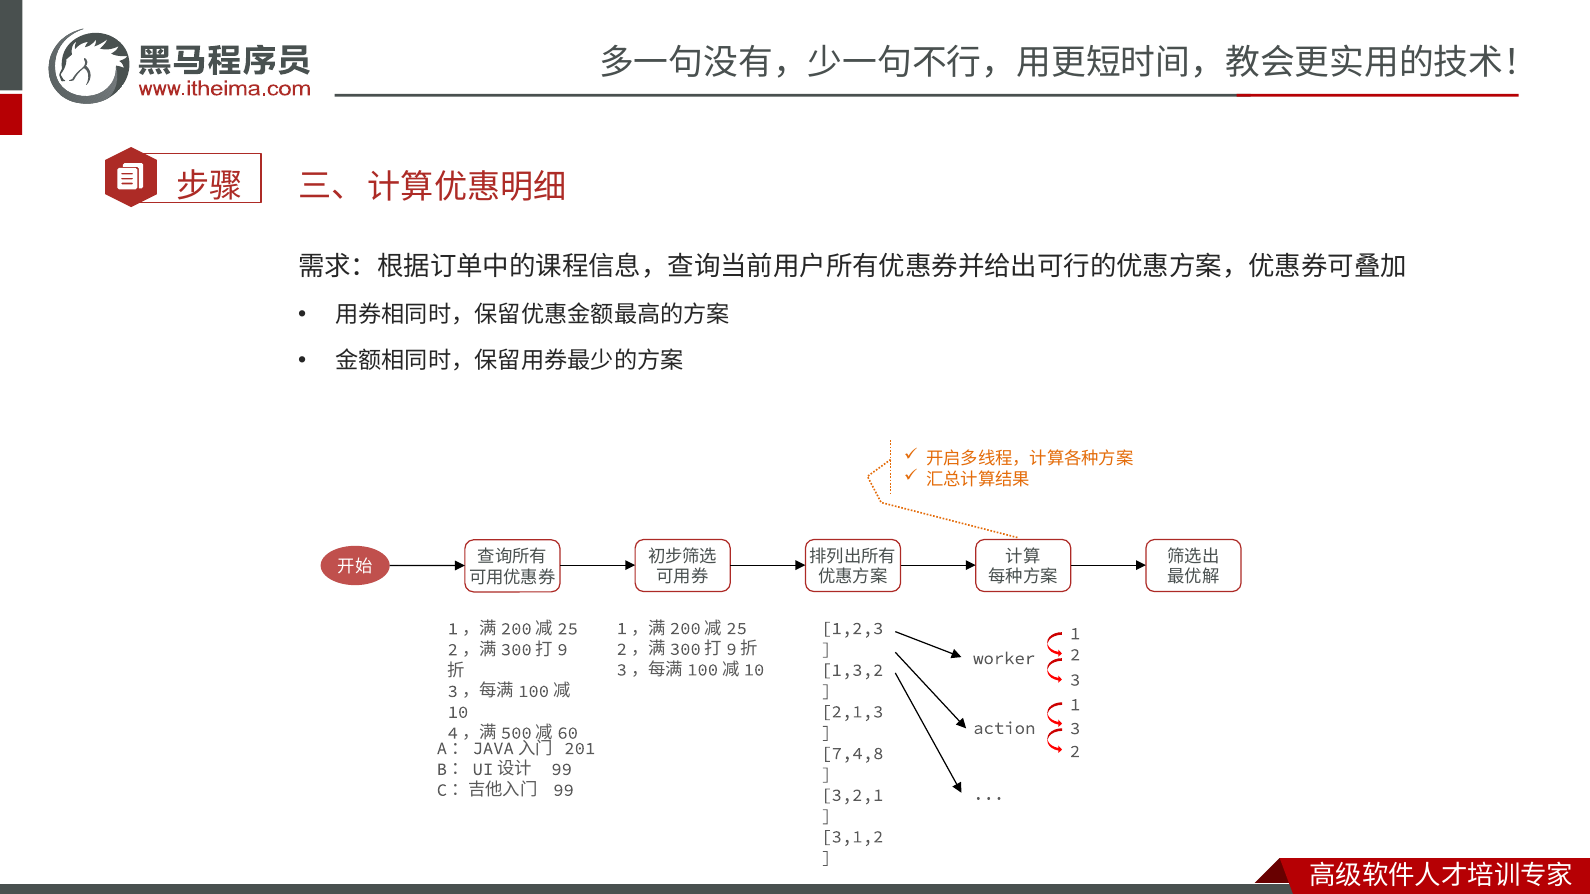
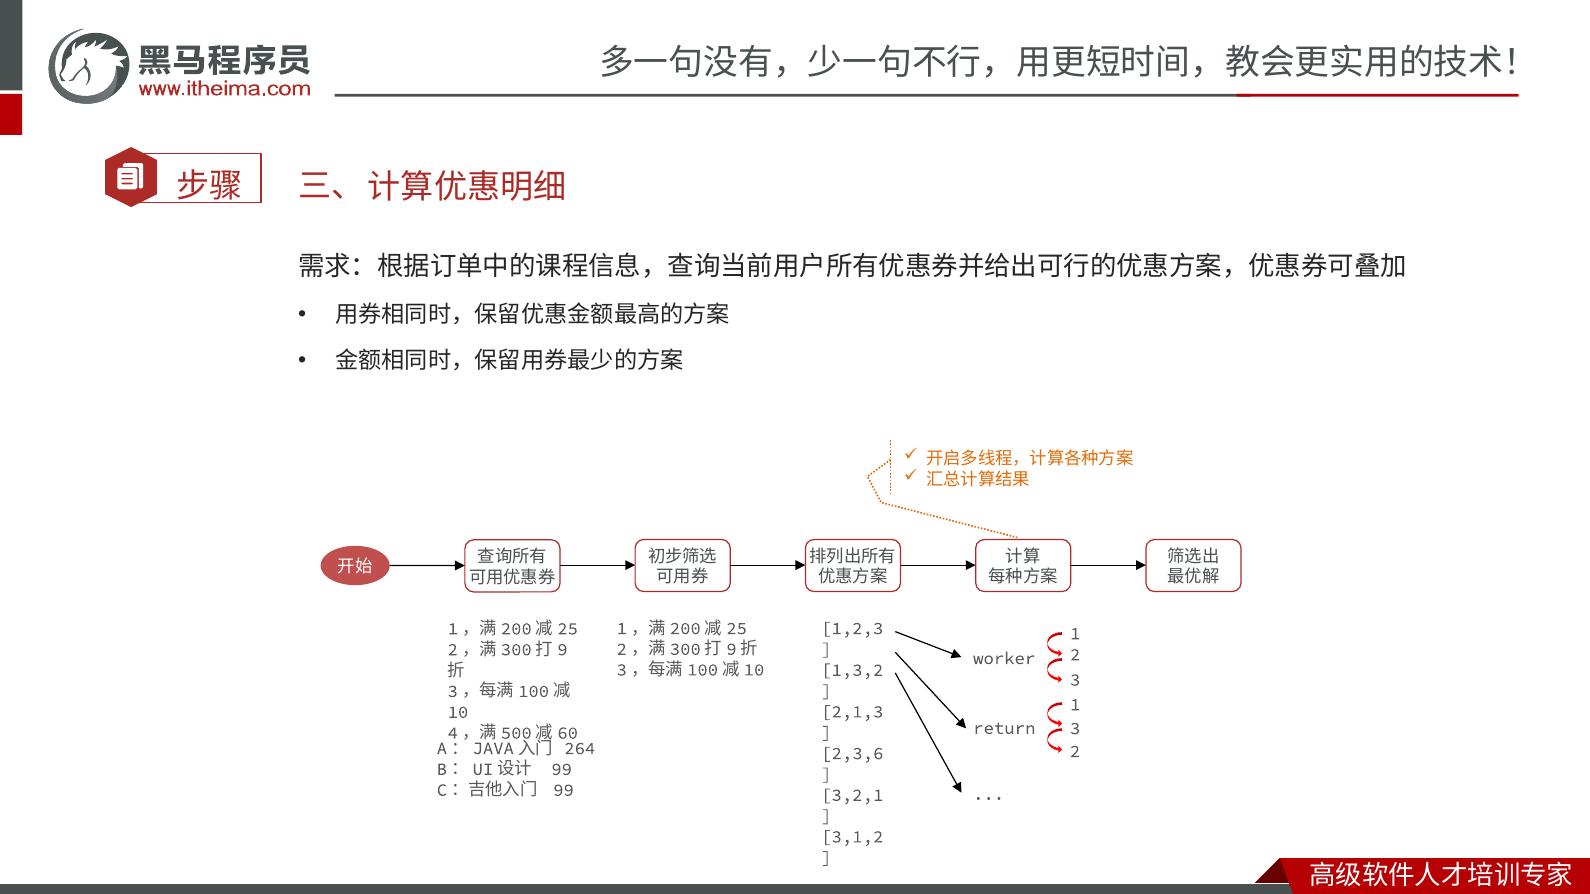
action: action -> return (1004, 728)
201: 201 -> 264 (580, 749)
7,4,8: 7,4,8 -> 2,3,6 (852, 754)
